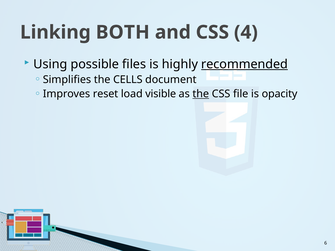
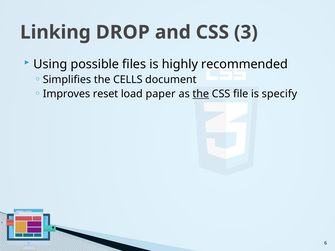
BOTH: BOTH -> DROP (123, 32)
4: 4 -> 3 (246, 32)
recommended underline: present -> none (245, 64)
visible: visible -> paper (161, 94)
opacity: opacity -> specify (279, 94)
